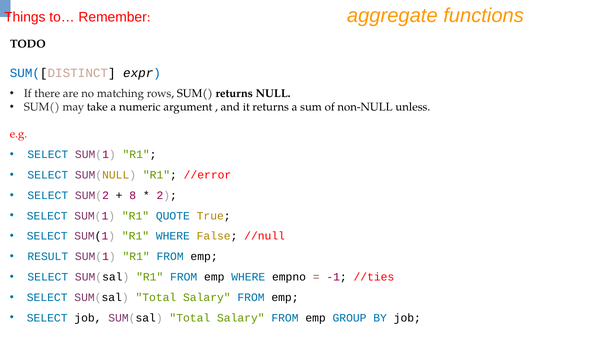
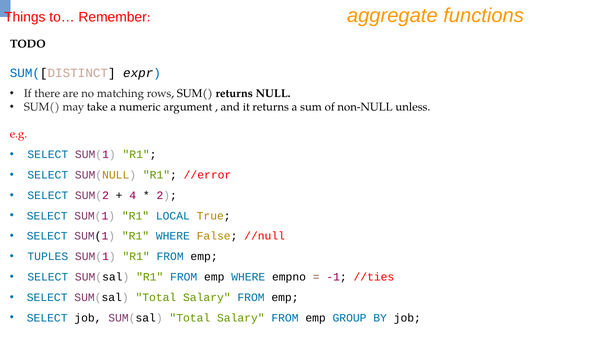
8: 8 -> 4 (133, 195)
QUOTE: QUOTE -> LOCAL (173, 216)
RESULT: RESULT -> TUPLES (48, 256)
